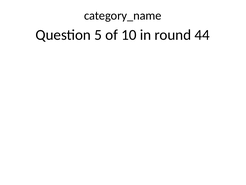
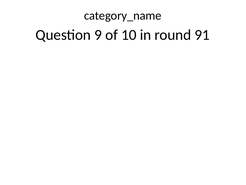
5: 5 -> 9 (98, 35)
44: 44 -> 91 (202, 35)
